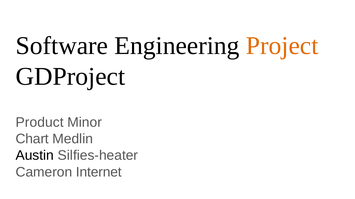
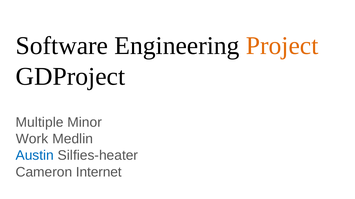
Product: Product -> Multiple (40, 123)
Chart: Chart -> Work (32, 139)
Austin colour: black -> blue (35, 156)
